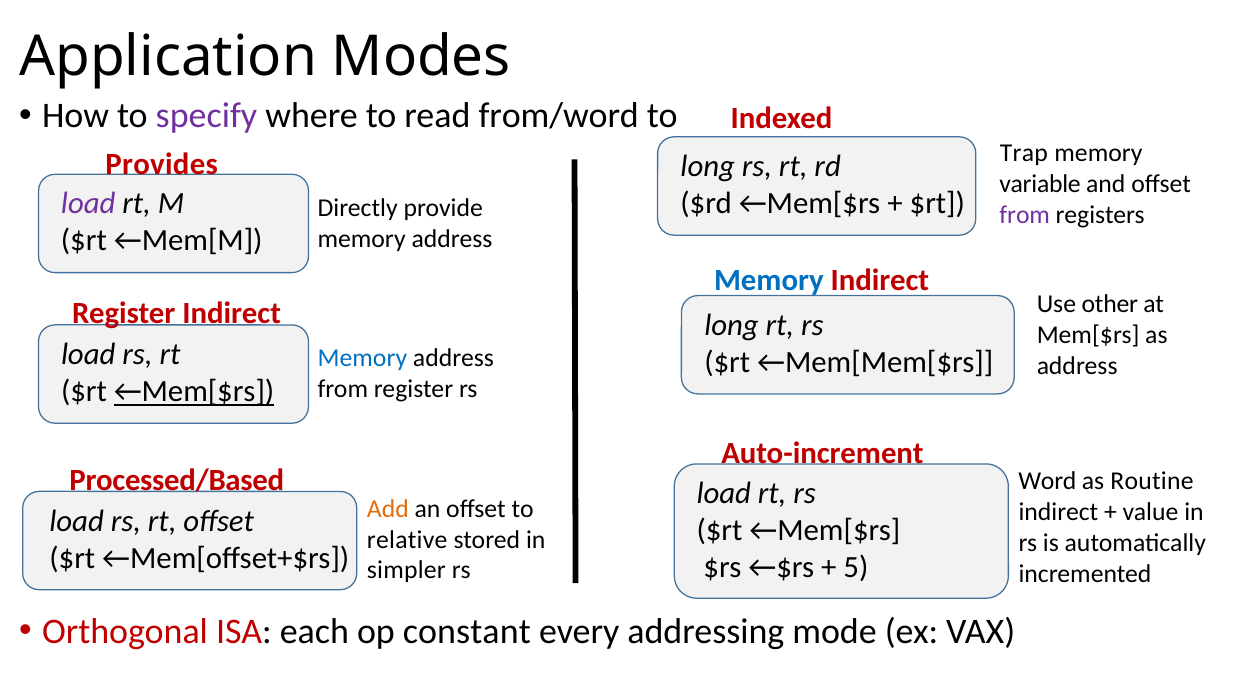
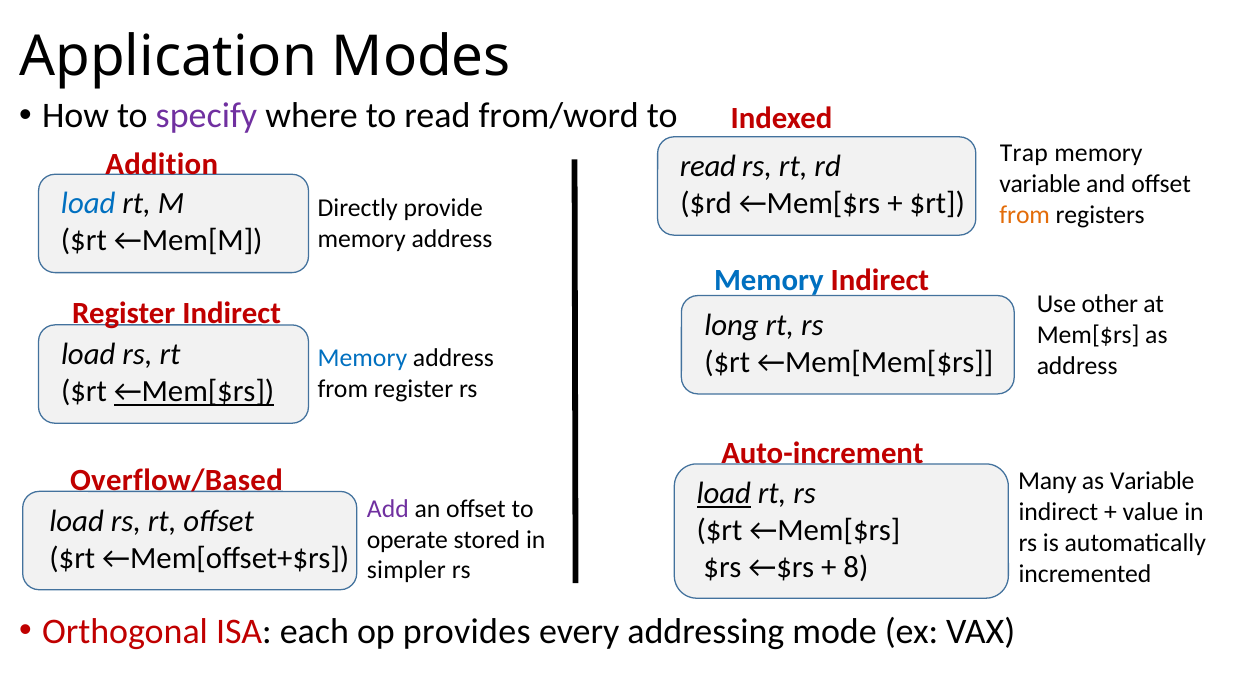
Provides: Provides -> Addition (162, 164)
long: long -> read (708, 166)
load colour: purple -> blue (88, 204)
from colour: purple -> orange (1025, 215)
Processed/Based: Processed/Based -> Overflow/Based (176, 481)
Word: Word -> Many (1047, 482)
as Routine: Routine -> Variable (1152, 482)
load underline: none -> present (724, 494)
Add colour: orange -> purple (388, 509)
relative: relative -> operate (407, 540)
5: 5 -> 8 (856, 568)
constant: constant -> provides (467, 632)
